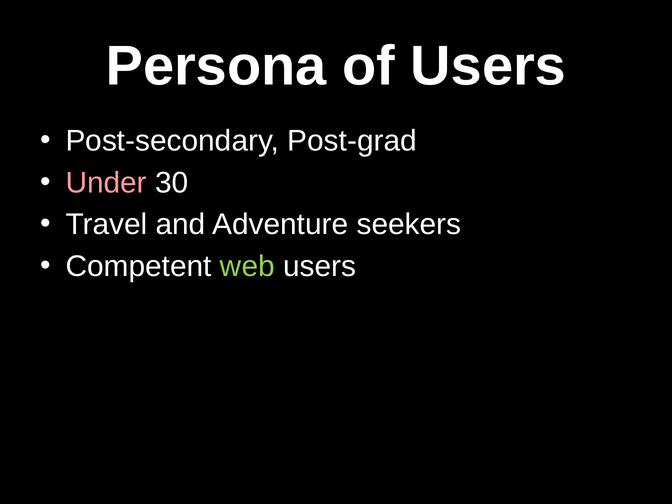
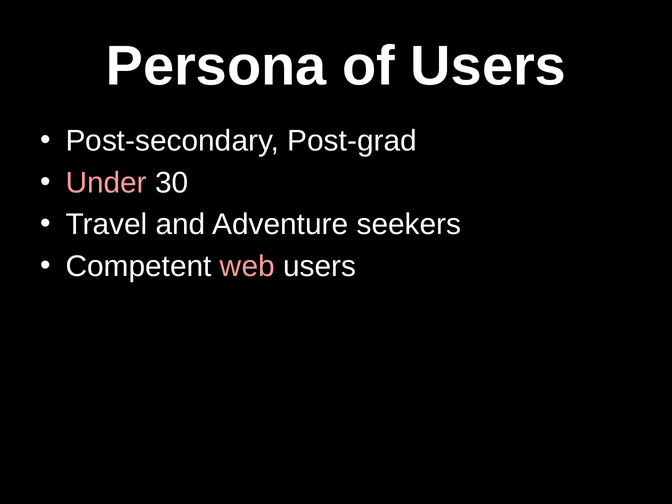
web colour: light green -> pink (247, 266)
